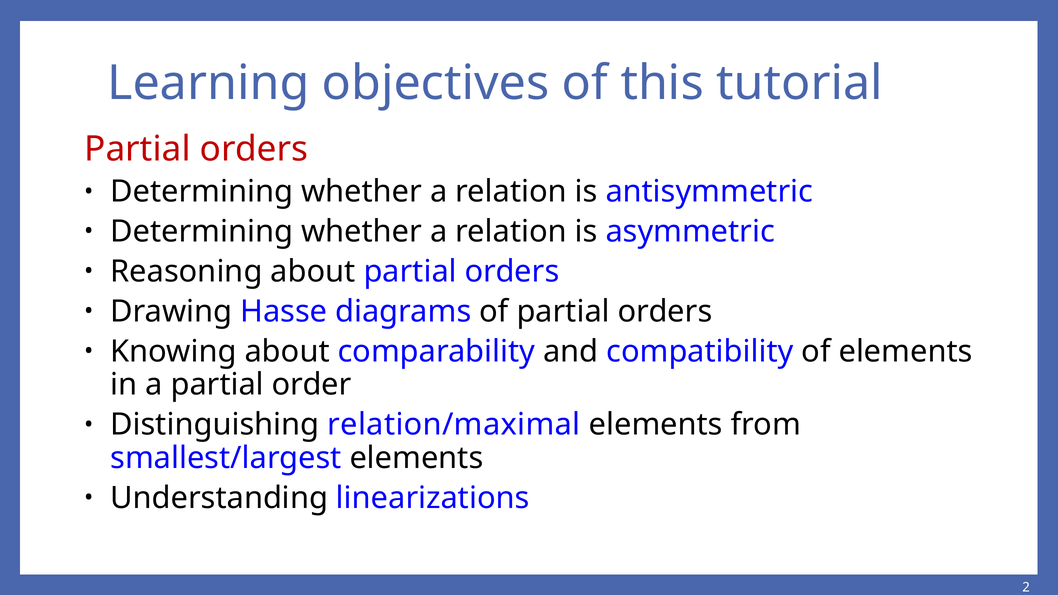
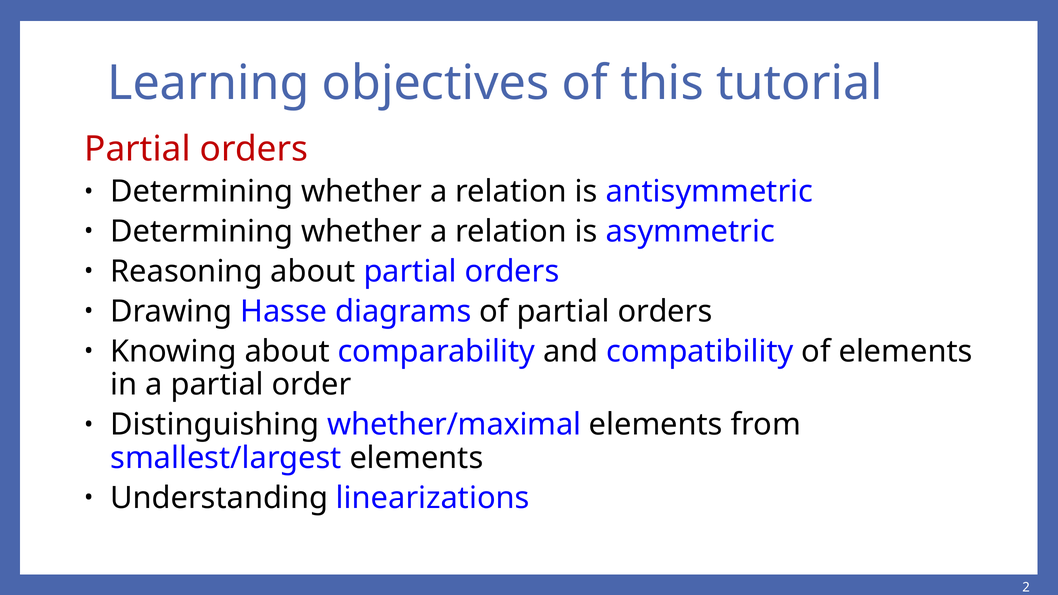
relation/maximal: relation/maximal -> whether/maximal (454, 425)
